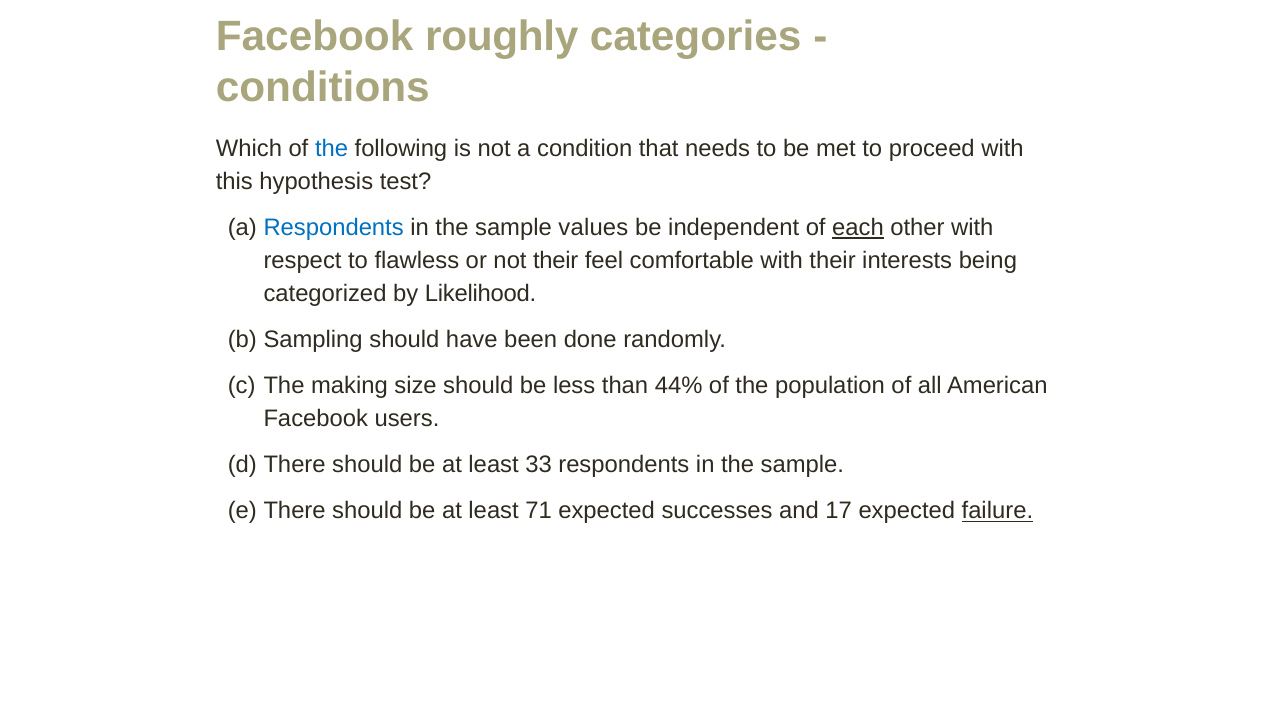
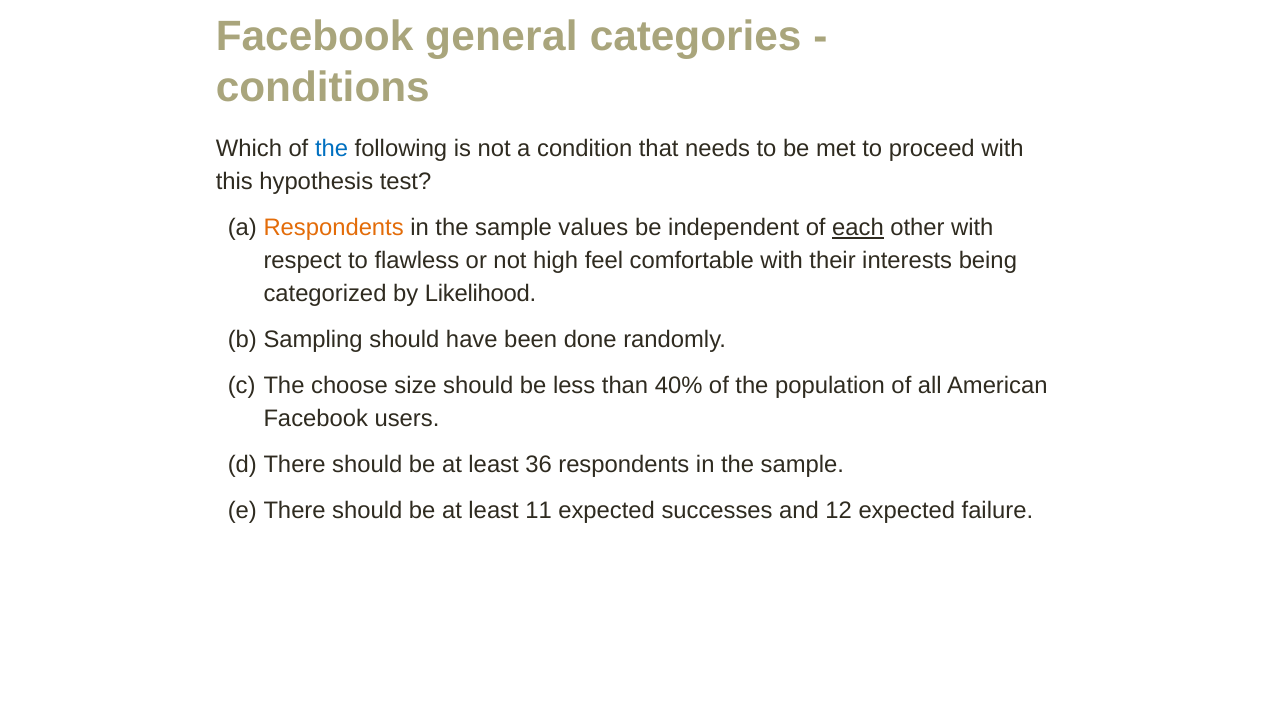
roughly: roughly -> general (501, 36)
Respondents colour: blue -> orange (334, 228)
not their: their -> high (556, 261)
making: making -> choose (349, 386)
44%: 44% -> 40% (679, 386)
33: 33 -> 36 (539, 465)
71: 71 -> 11 (539, 511)
17: 17 -> 12 (839, 511)
failure underline: present -> none (997, 511)
